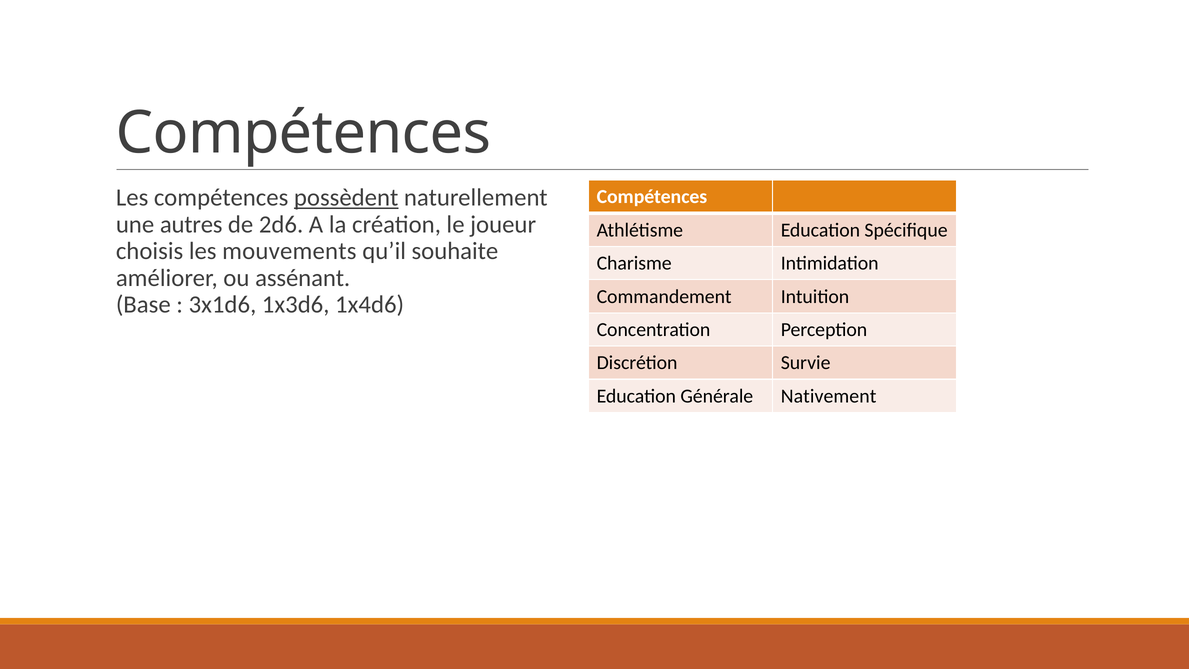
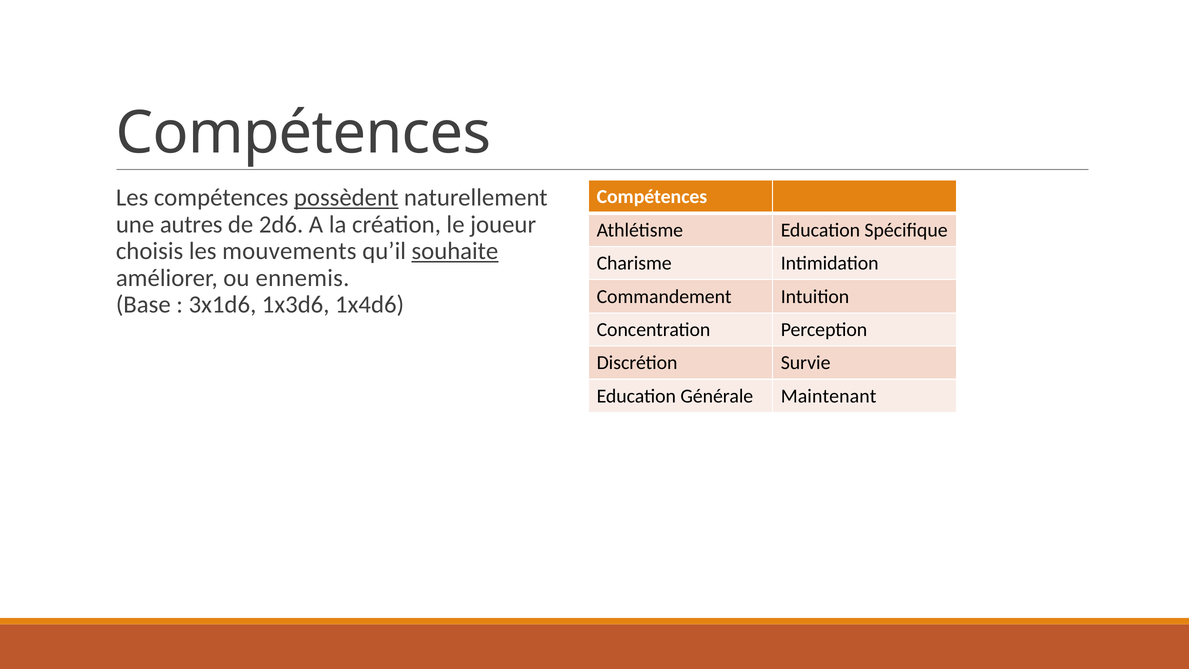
souhaite underline: none -> present (455, 251)
assénant: assénant -> ennemis (302, 278)
Nativement: Nativement -> Maintenant (829, 396)
